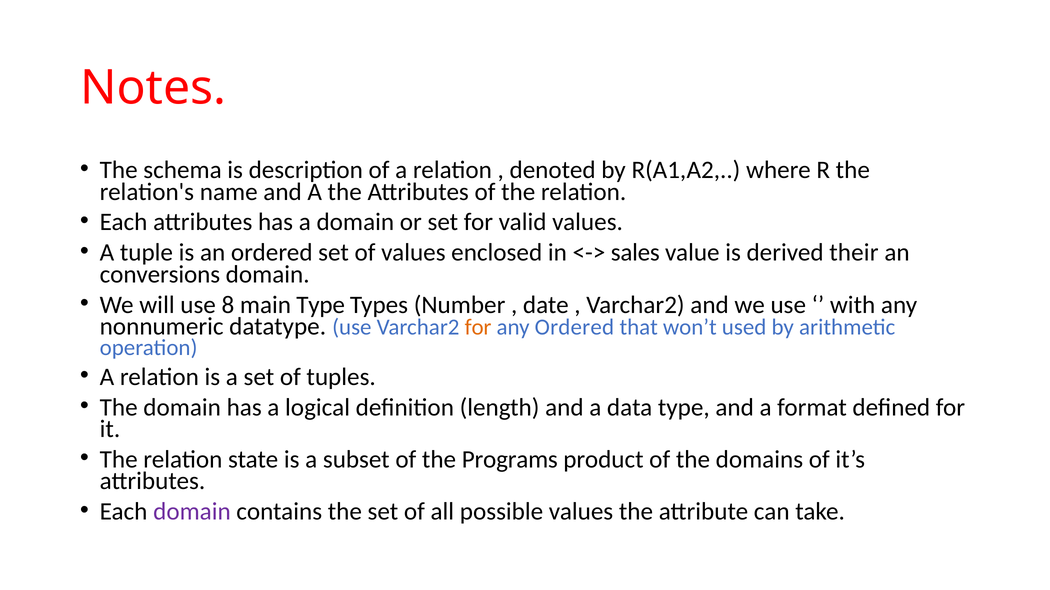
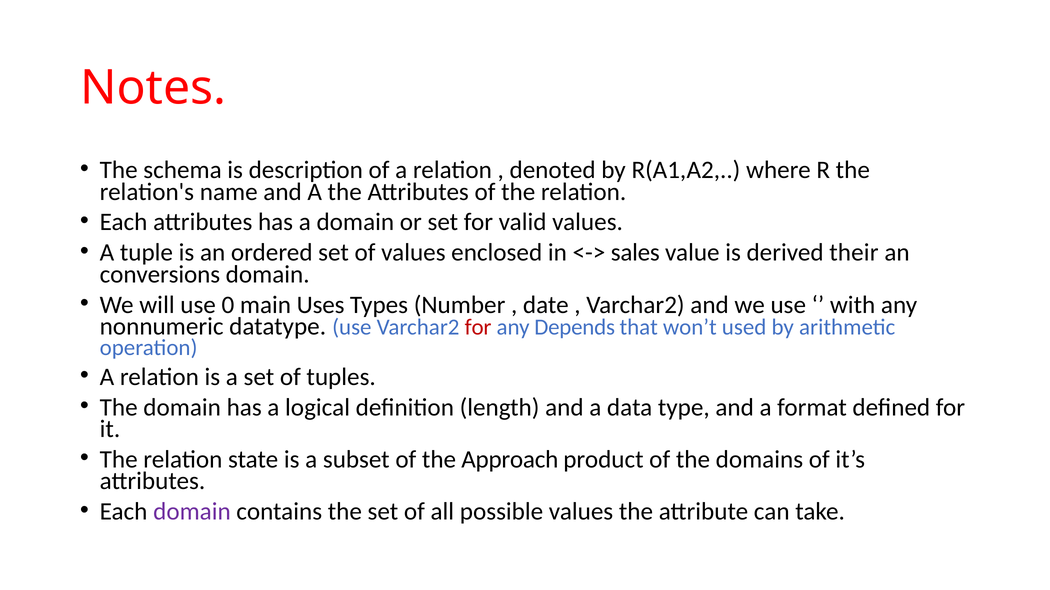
8: 8 -> 0 (228, 305)
main Type: Type -> Uses (321, 305)
for colour: orange -> red (478, 328)
any Ordered: Ordered -> Depends (575, 328)
Programs: Programs -> Approach (510, 460)
